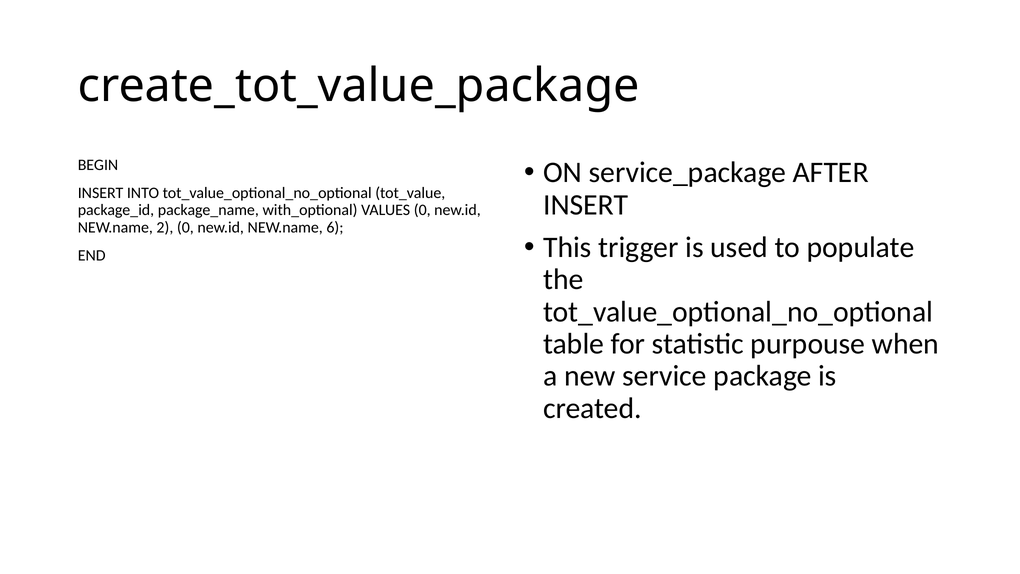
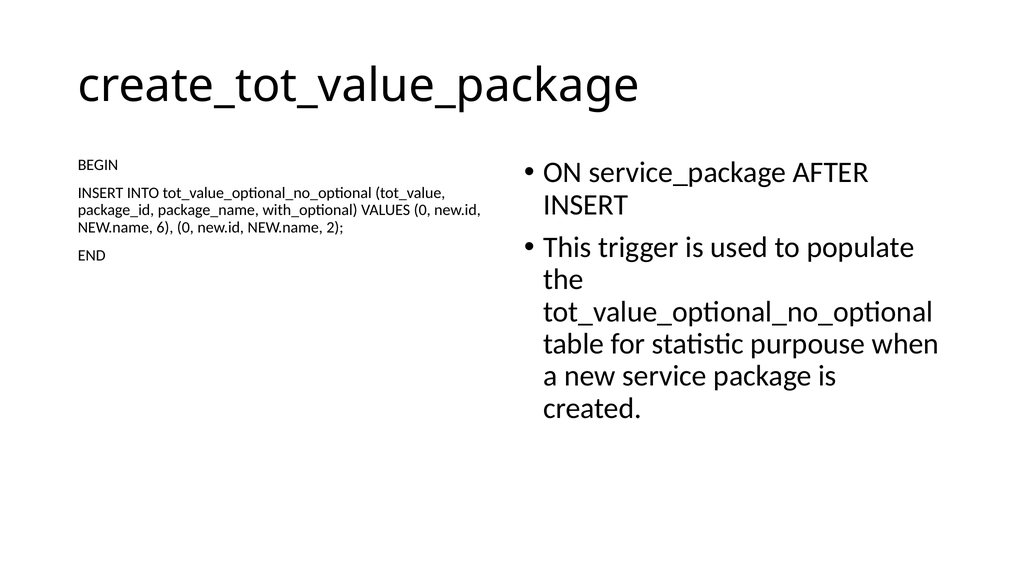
2: 2 -> 6 (165, 227)
6: 6 -> 2 (335, 227)
